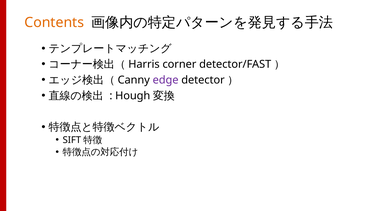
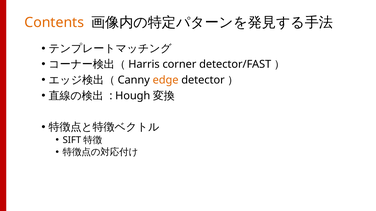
edge colour: purple -> orange (166, 80)
